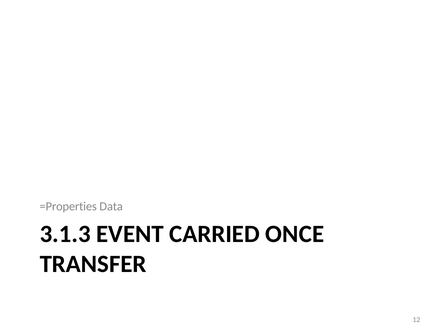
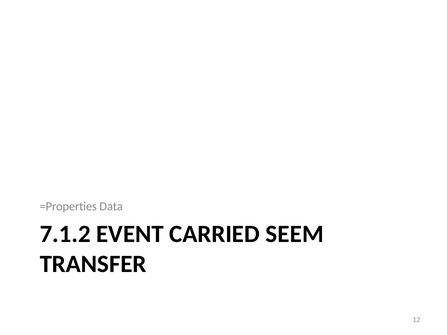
3.1.3: 3.1.3 -> 7.1.2 (65, 234)
ONCE: ONCE -> SEEM (295, 234)
